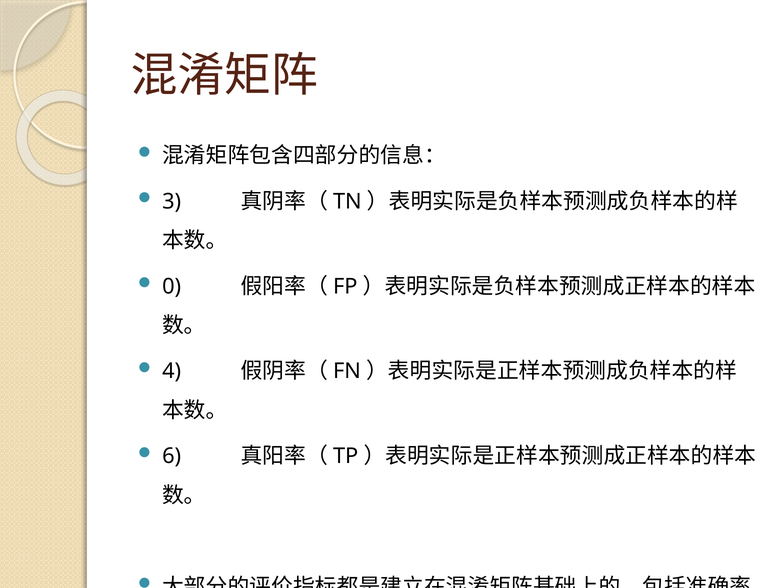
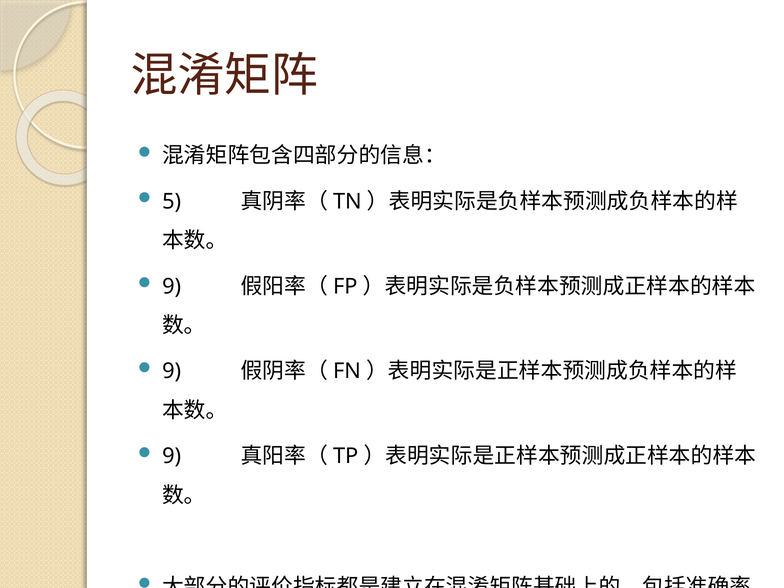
3: 3 -> 5 (172, 201)
0: 0 -> 9 (172, 286)
4: 4 -> 9 (172, 371)
6: 6 -> 9 (172, 456)
